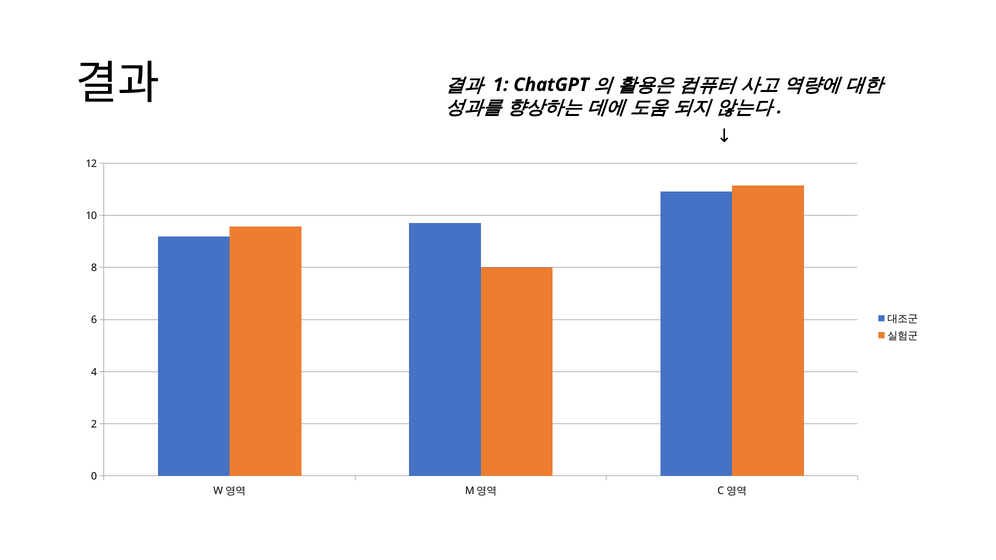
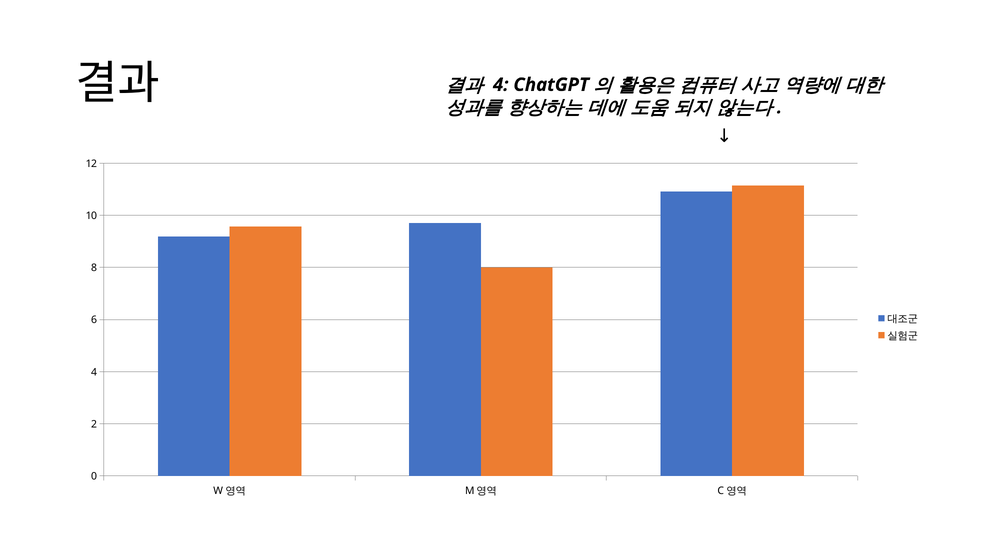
1: 1 -> 4 (501, 85)
